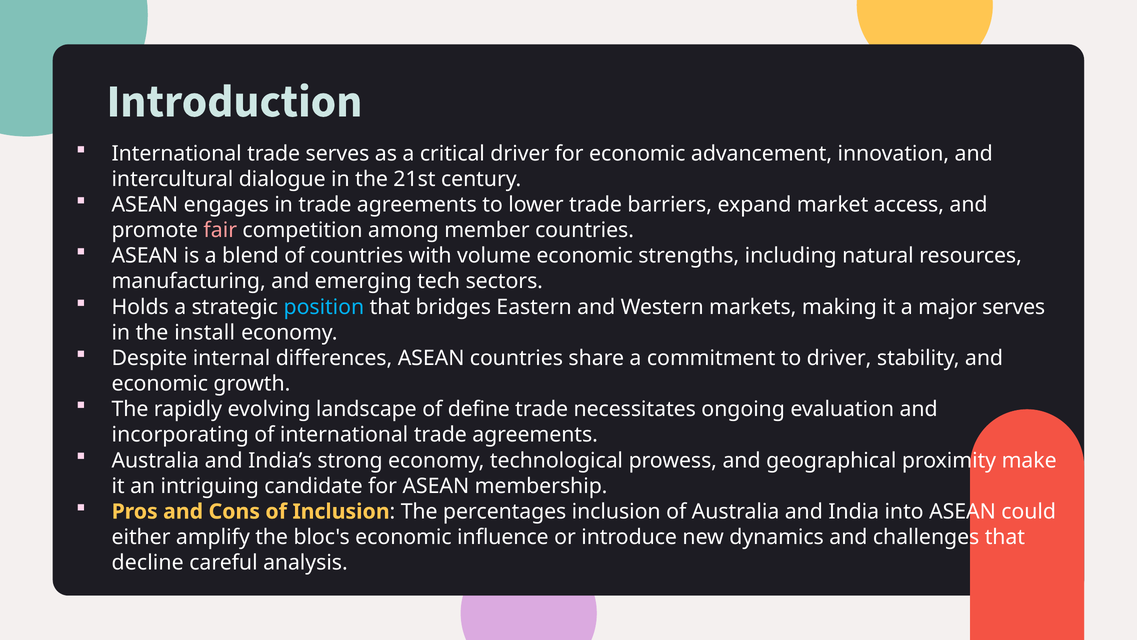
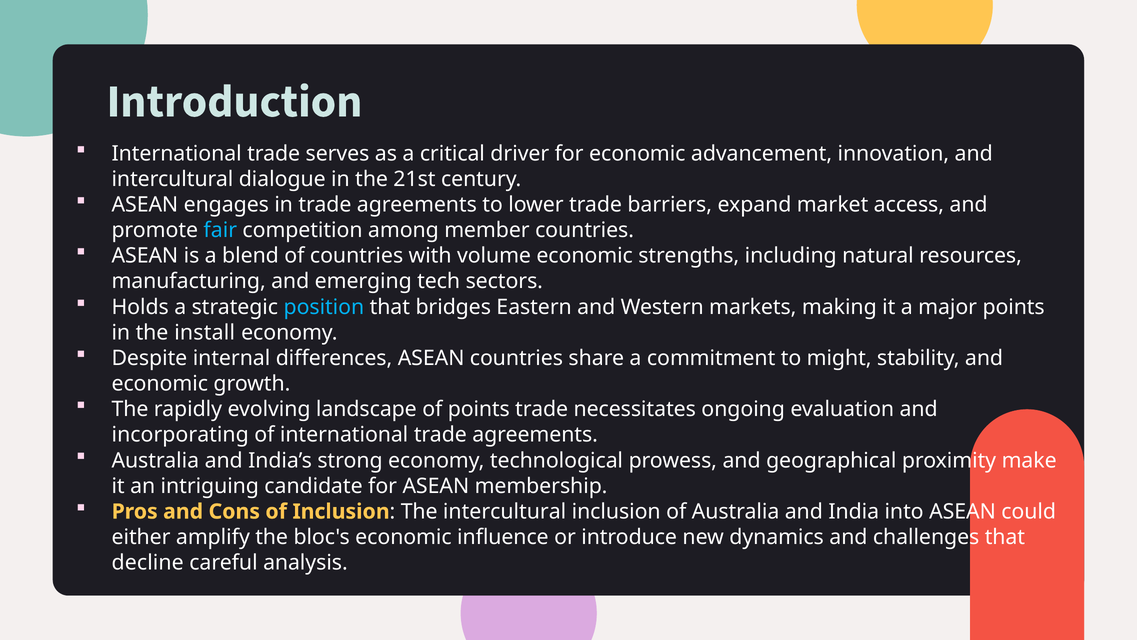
fair colour: pink -> light blue (220, 230)
major serves: serves -> points (1014, 307)
to driver: driver -> might (839, 358)
of define: define -> points (479, 409)
The percentages: percentages -> intercultural (505, 511)
